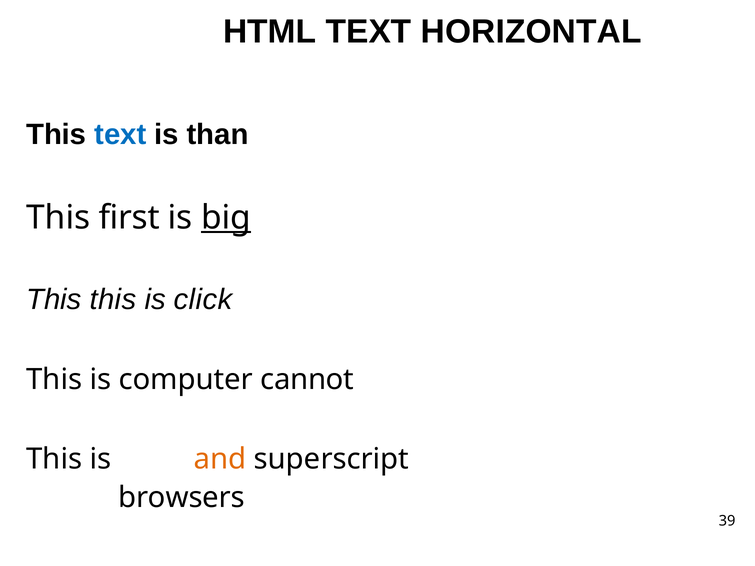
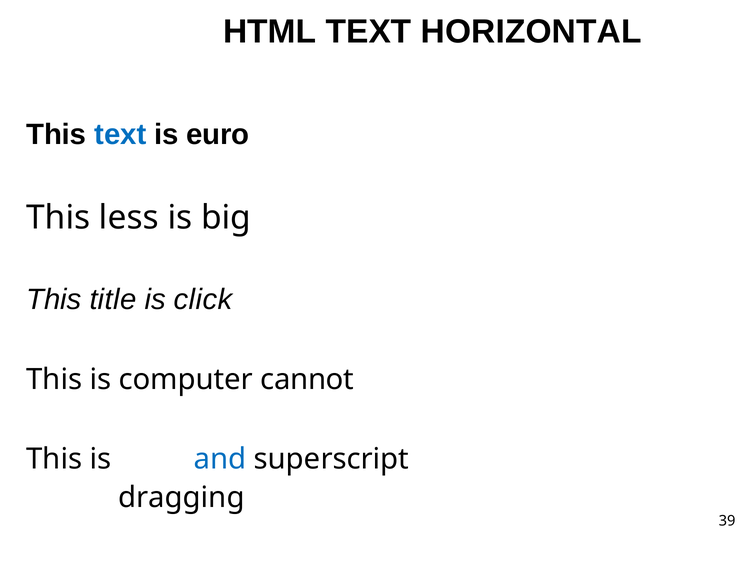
than: than -> euro (218, 134)
first: first -> less (129, 218)
big underline: present -> none (226, 218)
This this: this -> title (113, 300)
and colour: orange -> blue (220, 459)
browsers: browsers -> dragging (181, 498)
